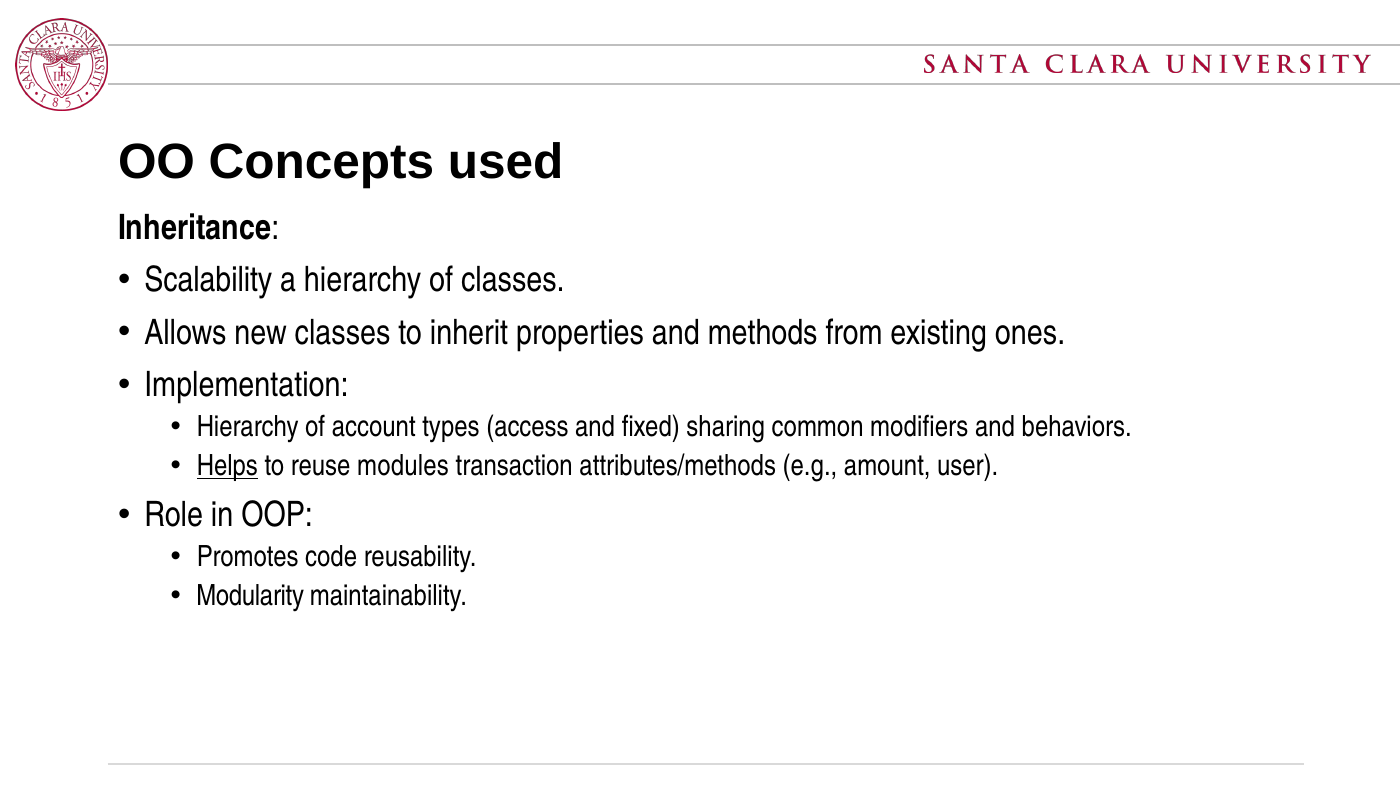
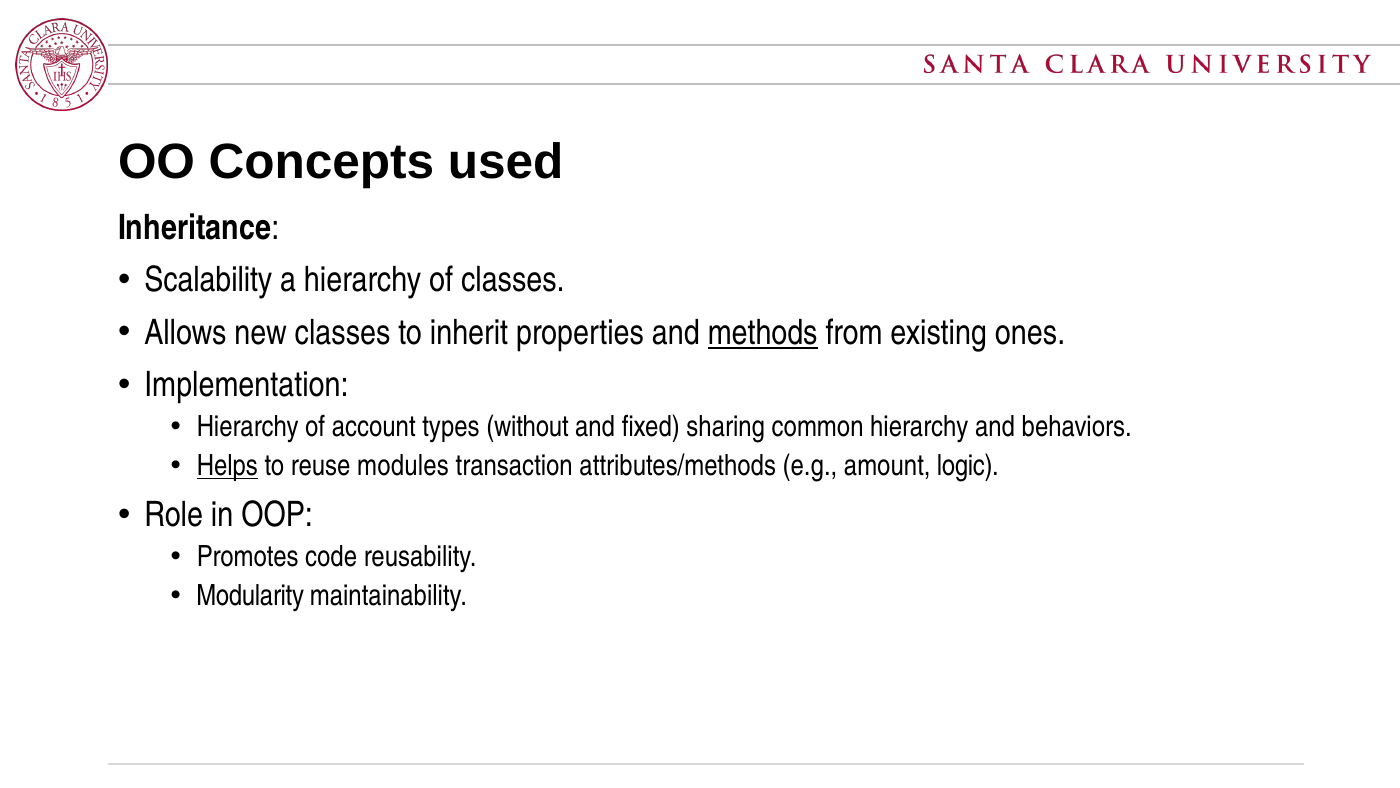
methods underline: none -> present (763, 333)
access: access -> without (528, 427)
common modifiers: modifiers -> hierarchy (919, 427)
user: user -> logic (968, 466)
